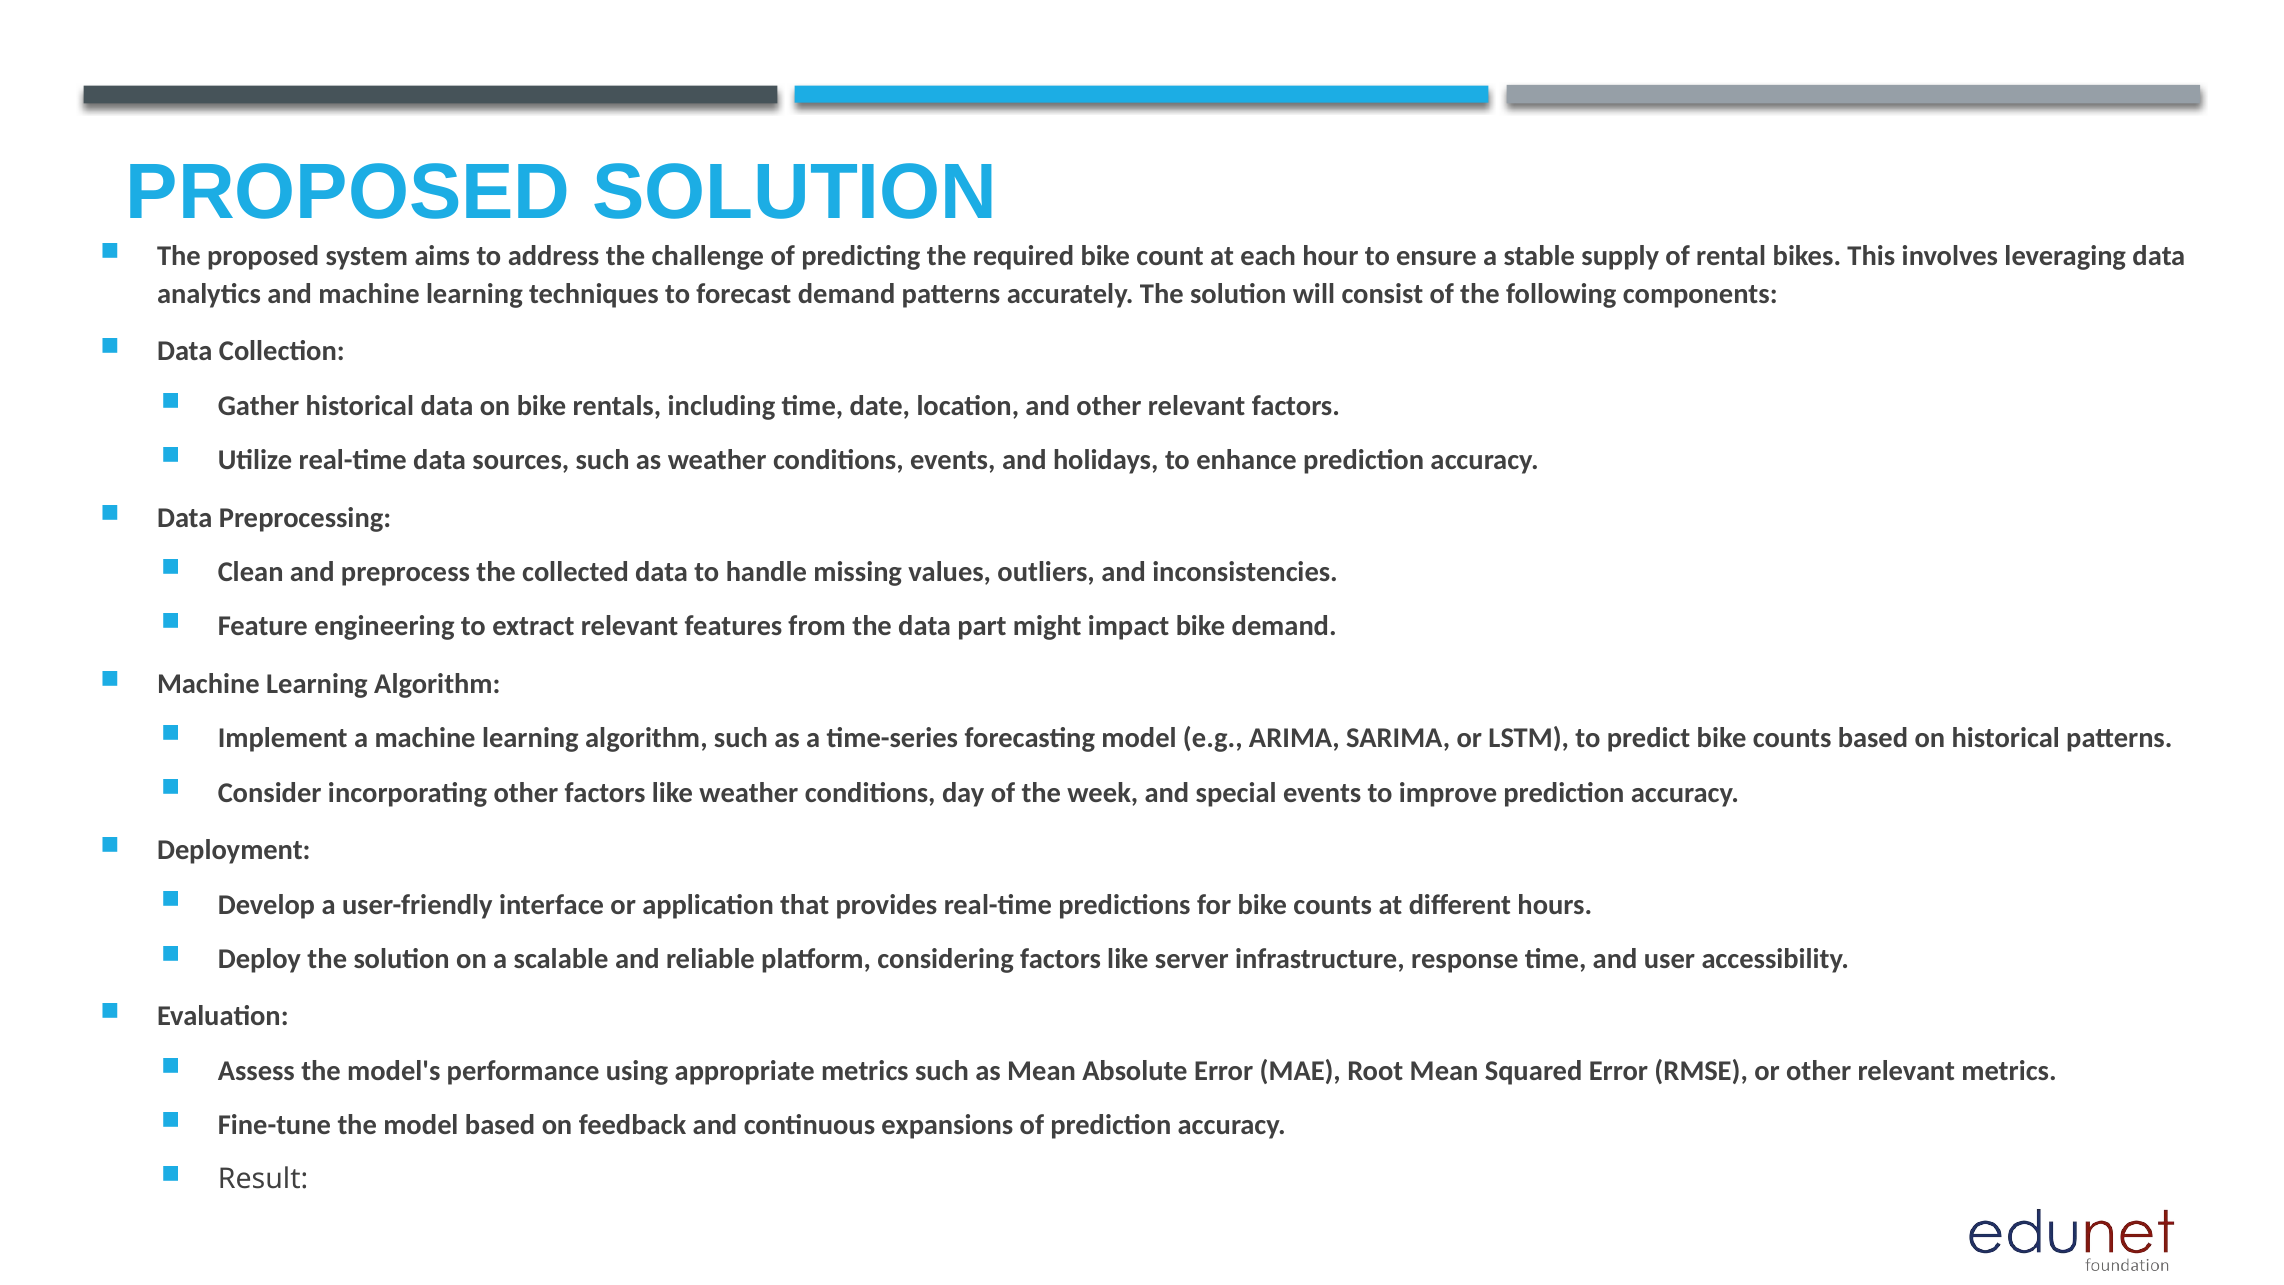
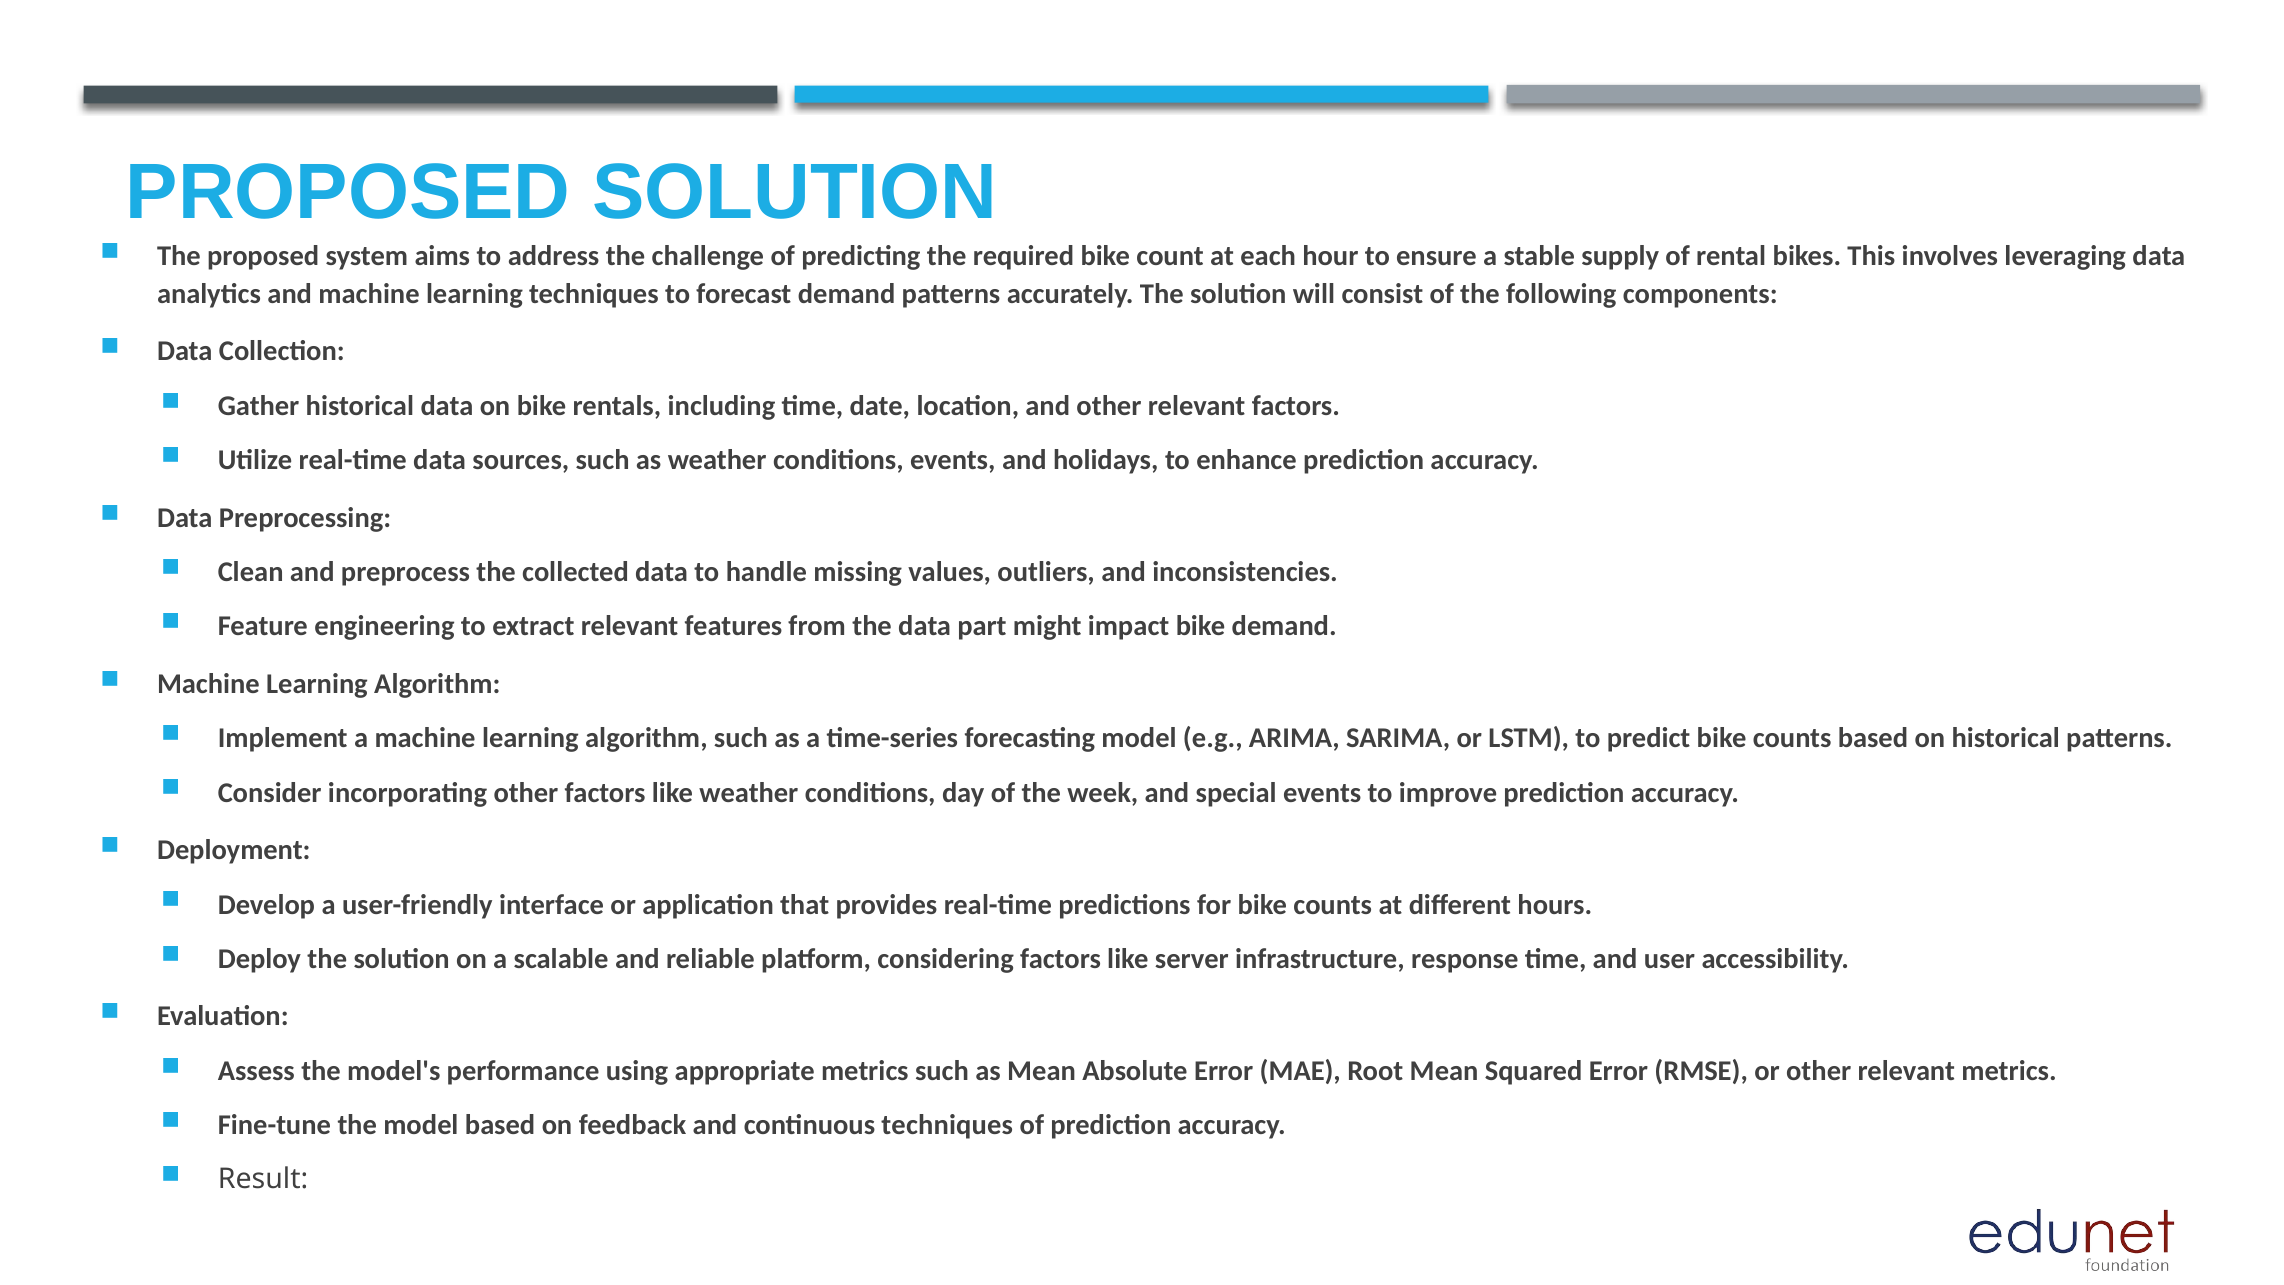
continuous expansions: expansions -> techniques (947, 1125)
